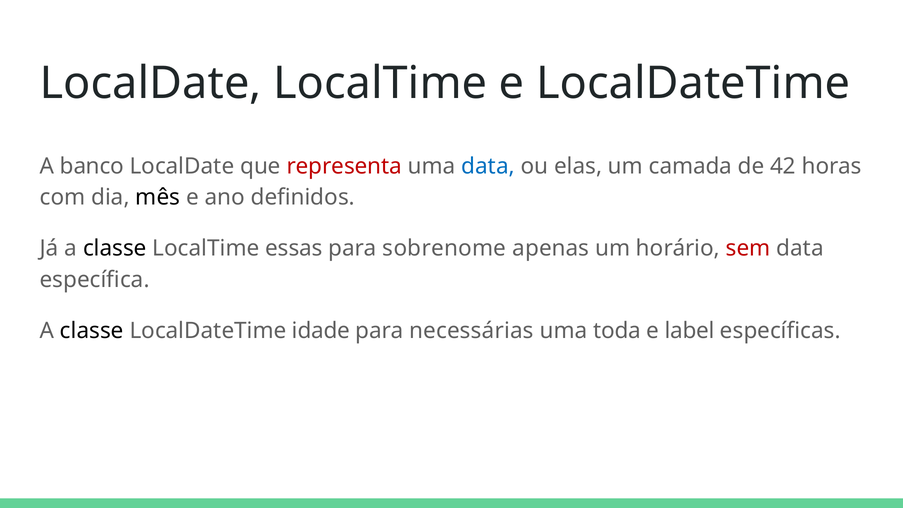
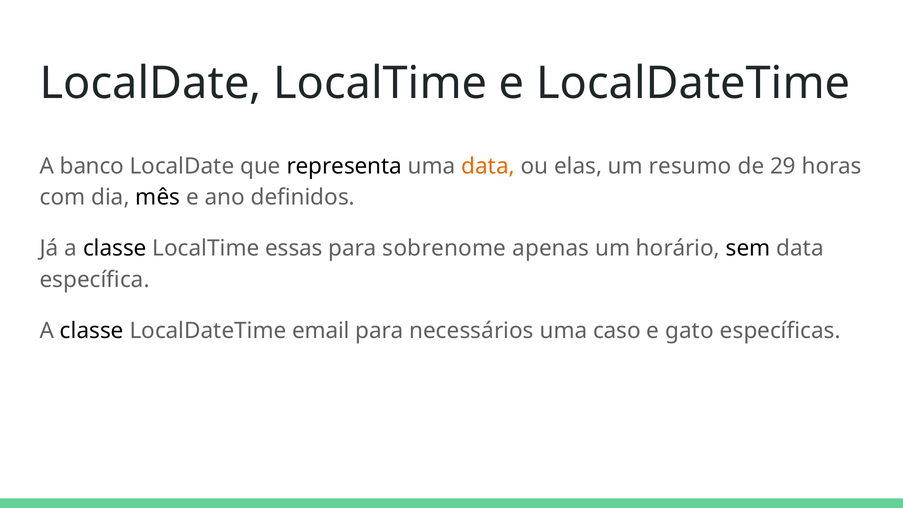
representa colour: red -> black (344, 166)
data colour: blue -> orange (488, 166)
camada: camada -> resumo (690, 166)
42: 42 -> 29 (783, 166)
sem colour: red -> black (748, 248)
idade: idade -> email (321, 331)
necessárias: necessárias -> necessários (471, 331)
toda: toda -> caso (617, 331)
label: label -> gato (689, 331)
